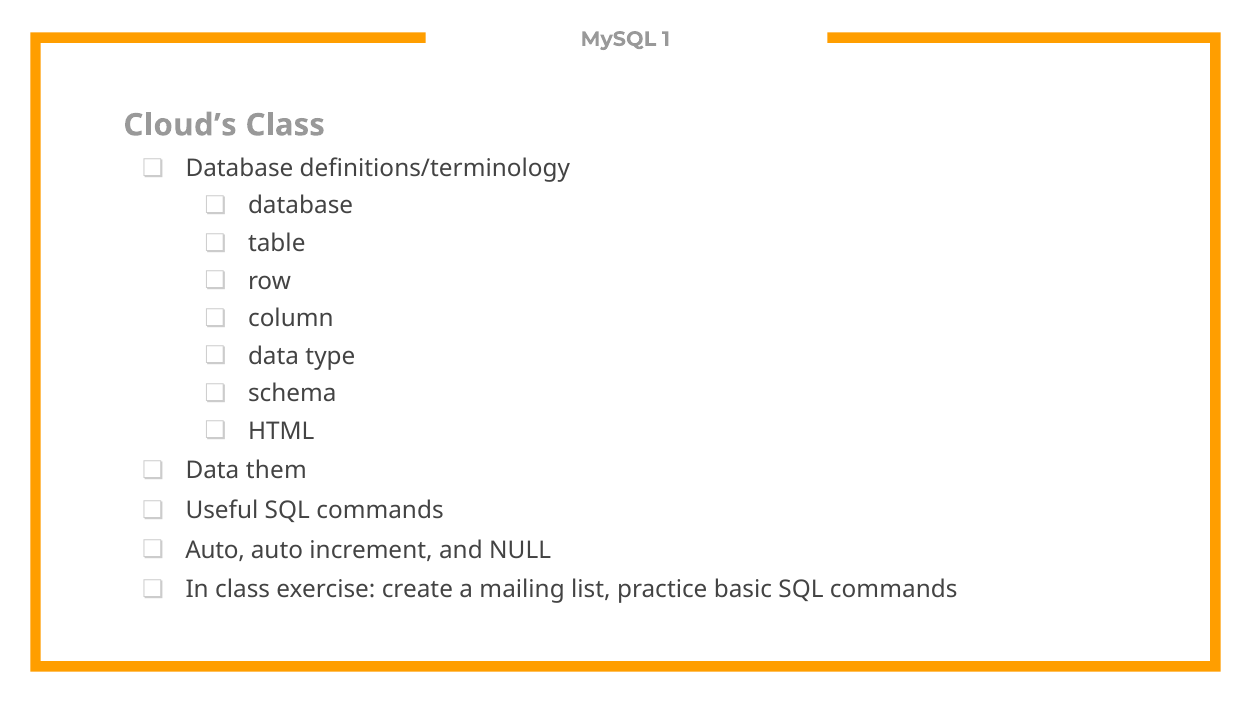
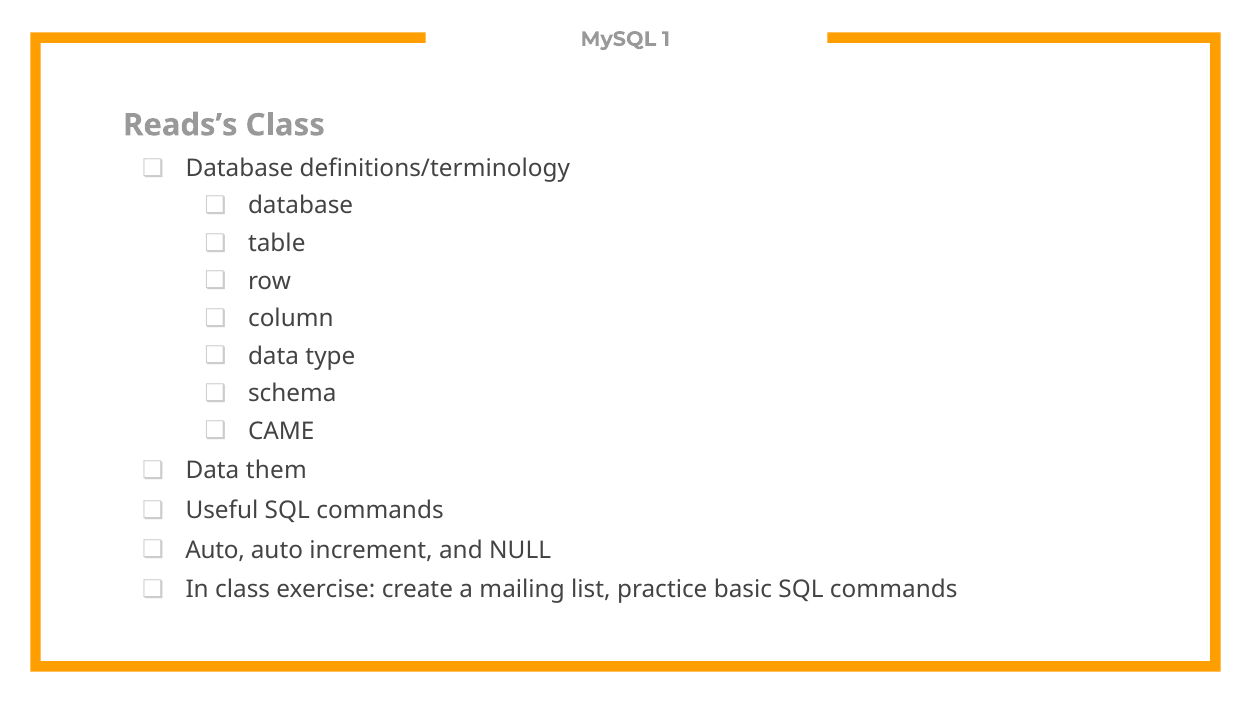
Cloud’s: Cloud’s -> Reads’s (180, 125)
HTML: HTML -> CAME (281, 431)
